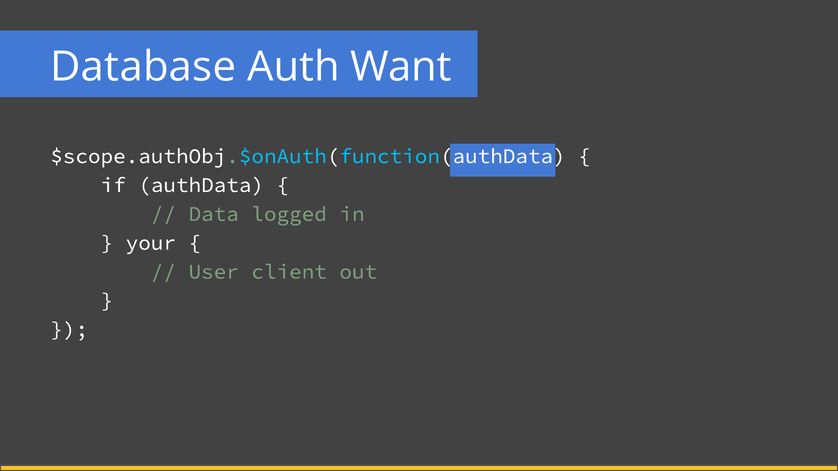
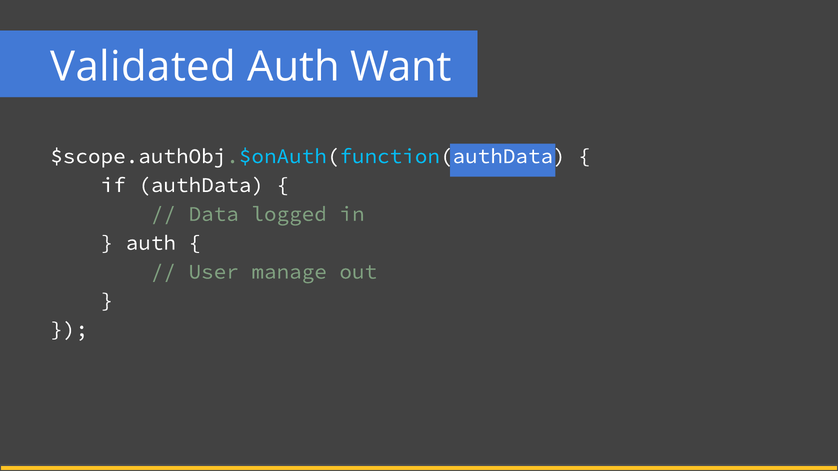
Database: Database -> Validated (143, 67)
your: your -> auth (151, 243)
client: client -> manage (289, 272)
